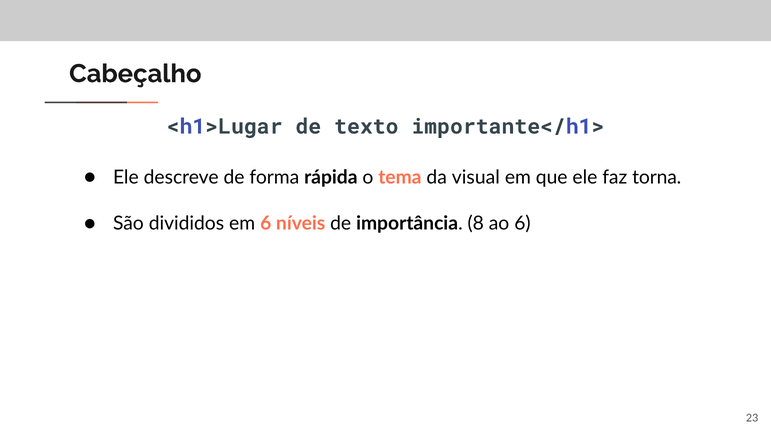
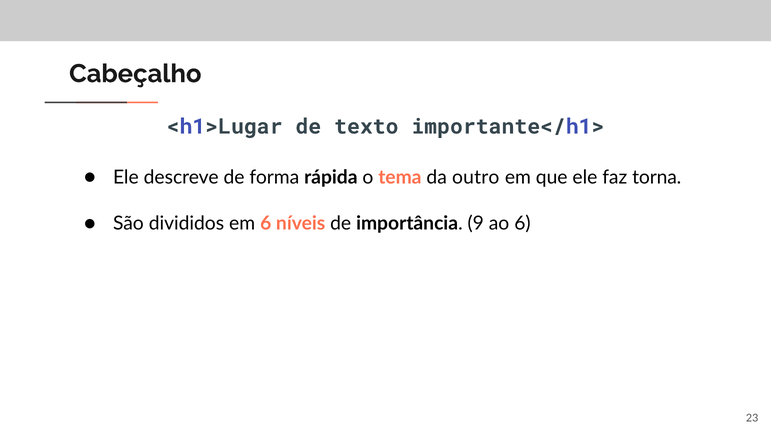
visual: visual -> outro (476, 177)
8: 8 -> 9 (476, 223)
